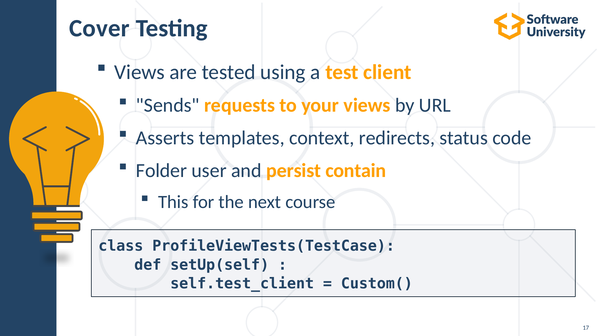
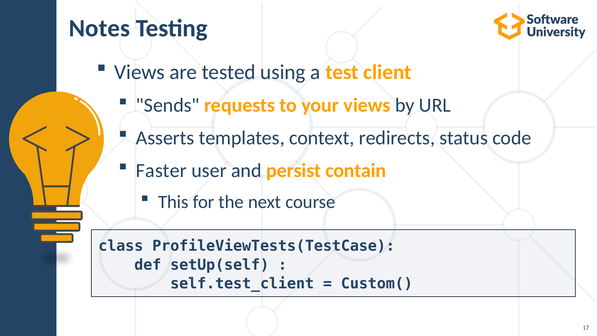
Cover: Cover -> Notes (99, 28)
Folder: Folder -> Faster (161, 170)
